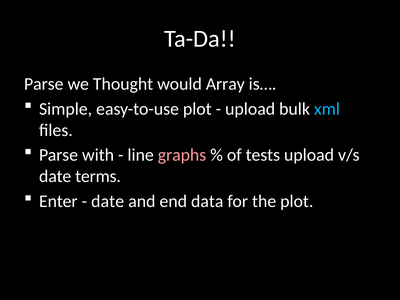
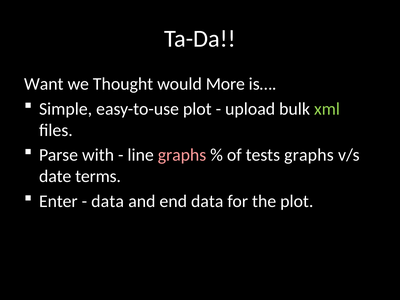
Parse: Parse -> Want (44, 84)
Array: Array -> More (225, 84)
xml colour: light blue -> light green (327, 109)
tests upload: upload -> graphs (309, 155)
date: date -> data (108, 201)
